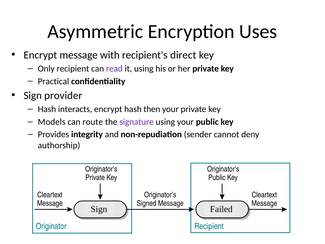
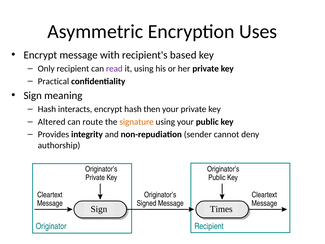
direct: direct -> based (183, 55)
provider: provider -> meaning (63, 95)
Models: Models -> Altered (52, 122)
signature colour: purple -> orange (137, 122)
Failed: Failed -> Times (221, 209)
